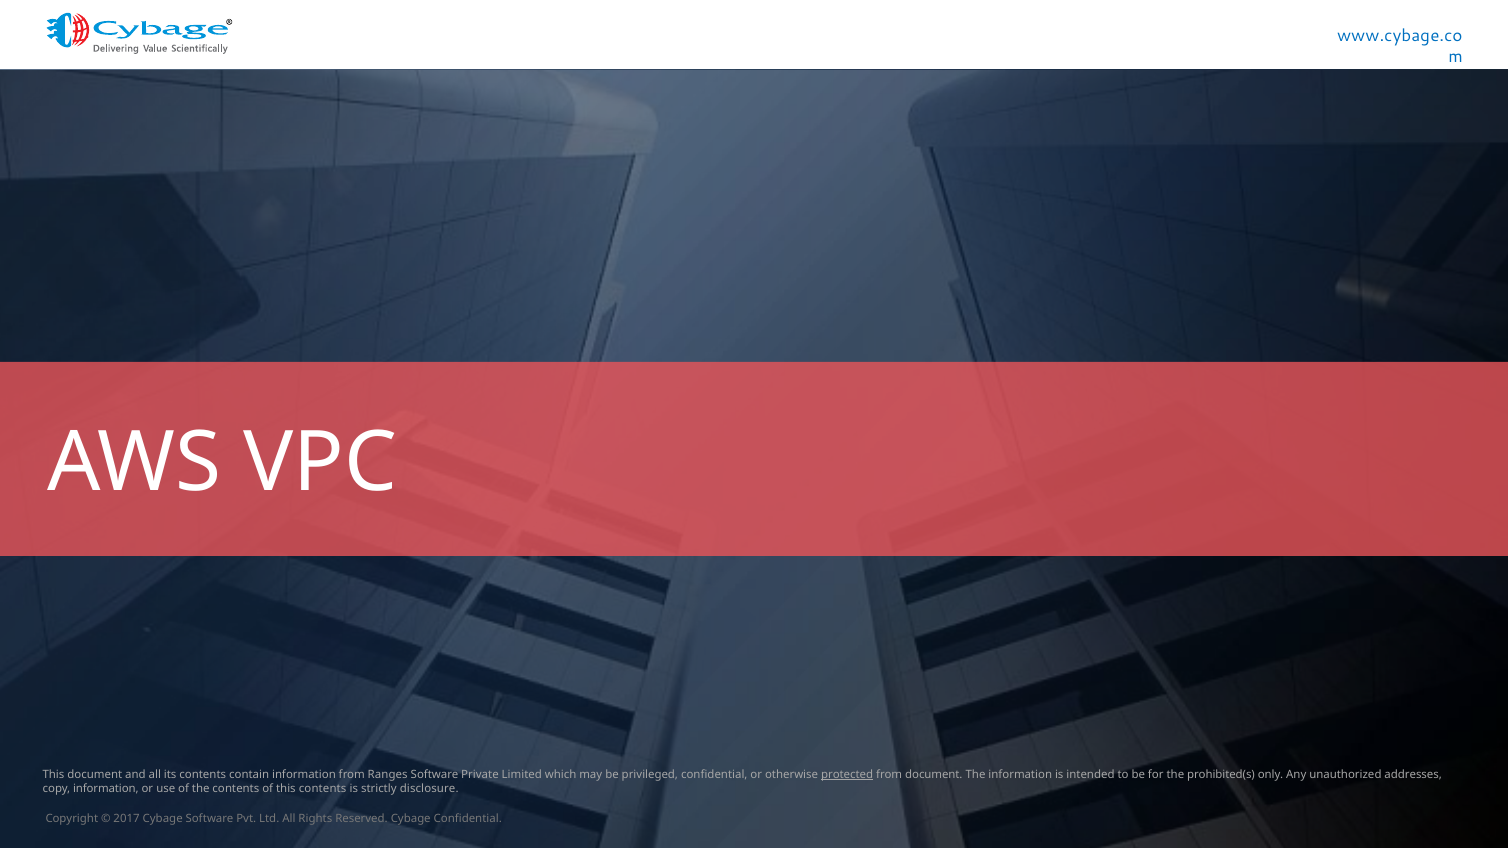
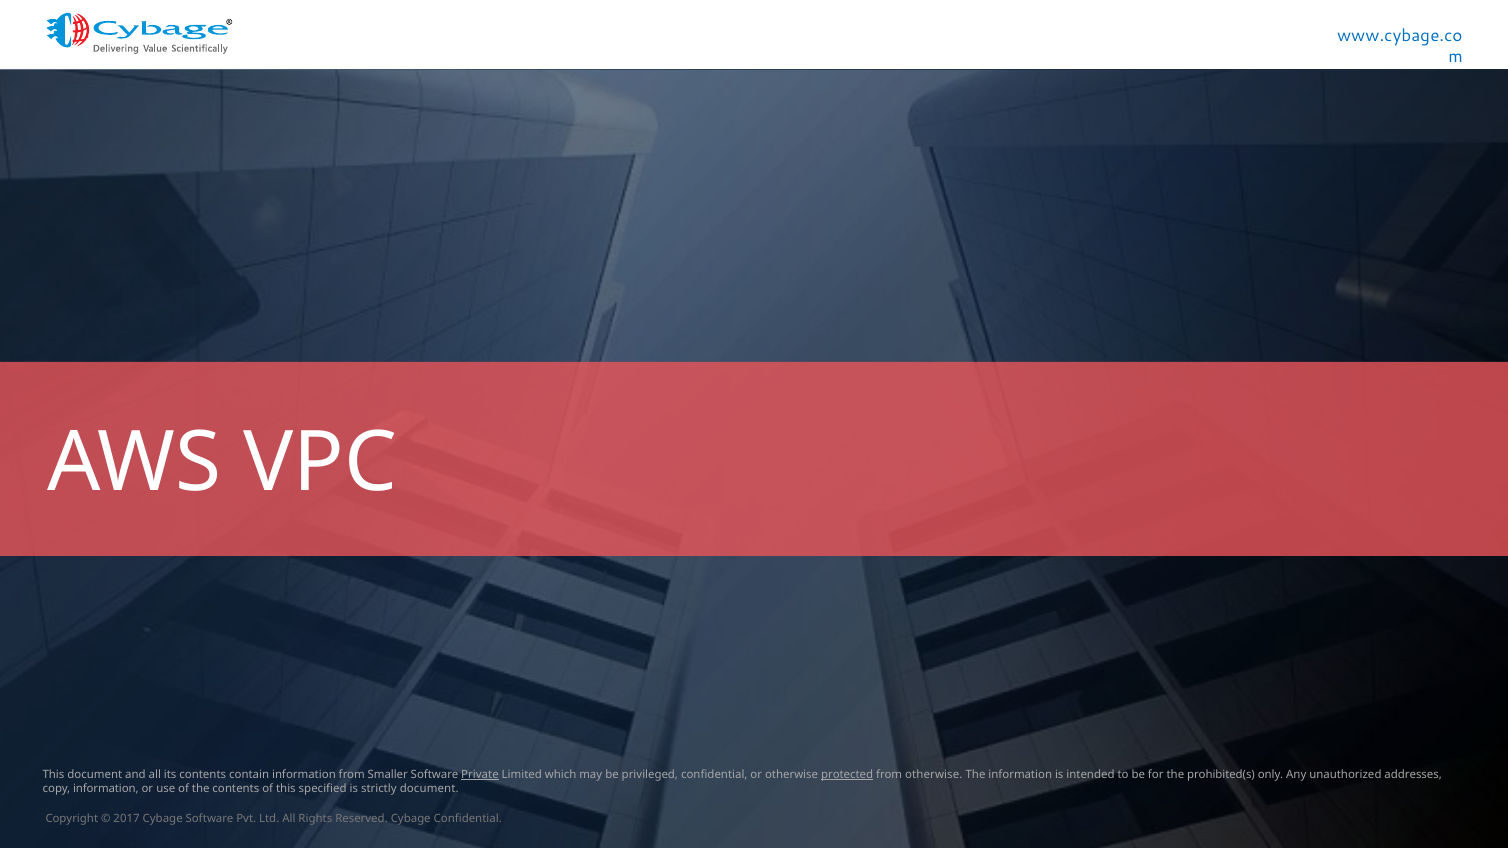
Ranges: Ranges -> Smaller (388, 775)
Private underline: none -> present (480, 775)
from document: document -> otherwise (934, 775)
this contents: contents -> specified (323, 789)
strictly disclosure: disclosure -> document (429, 789)
